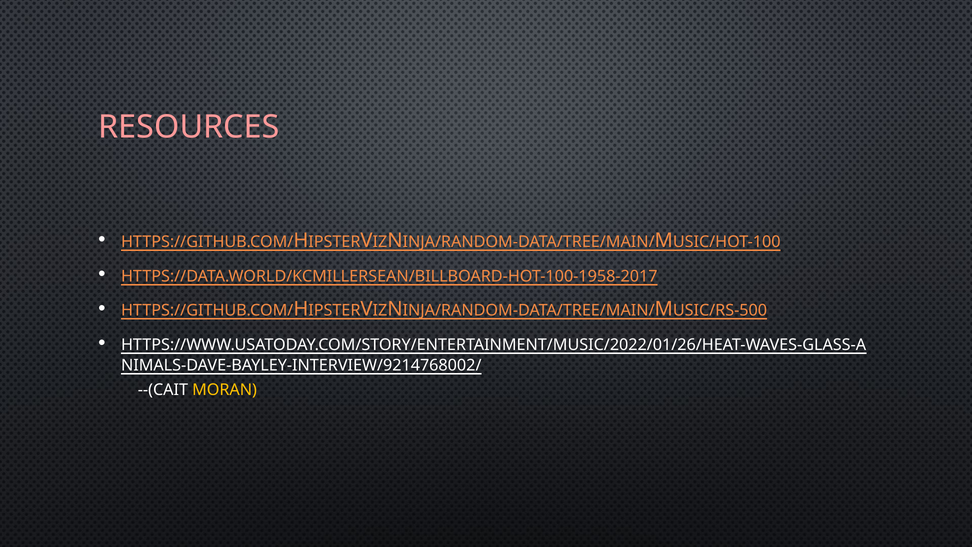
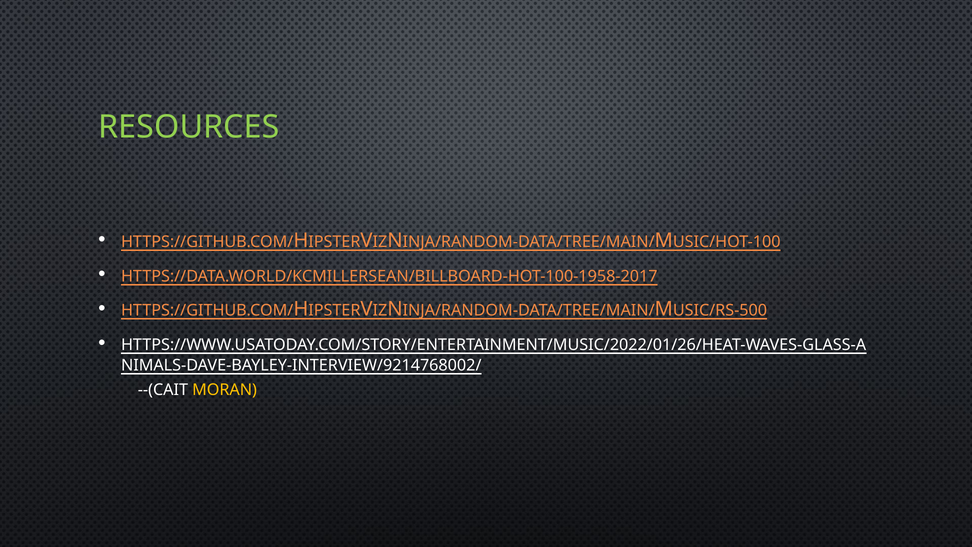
RESOURCES colour: pink -> light green (189, 127)
